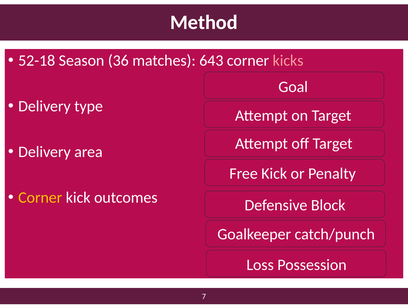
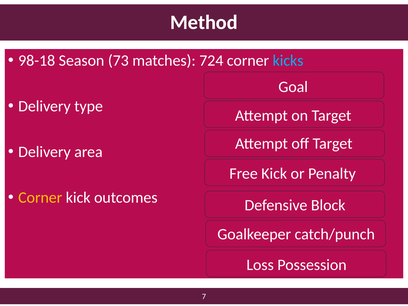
52-18: 52-18 -> 98-18 (37, 61)
36: 36 -> 73 (118, 61)
643: 643 -> 724 (211, 61)
kicks colour: pink -> light blue (288, 61)
